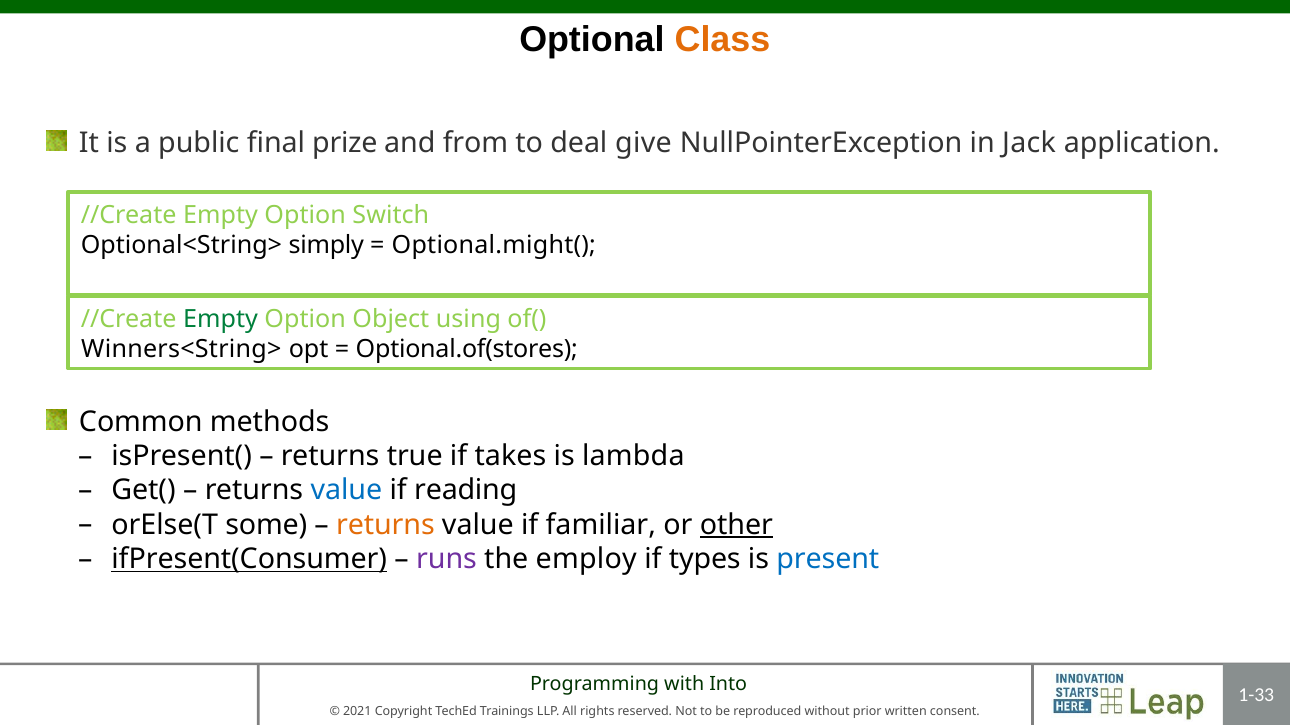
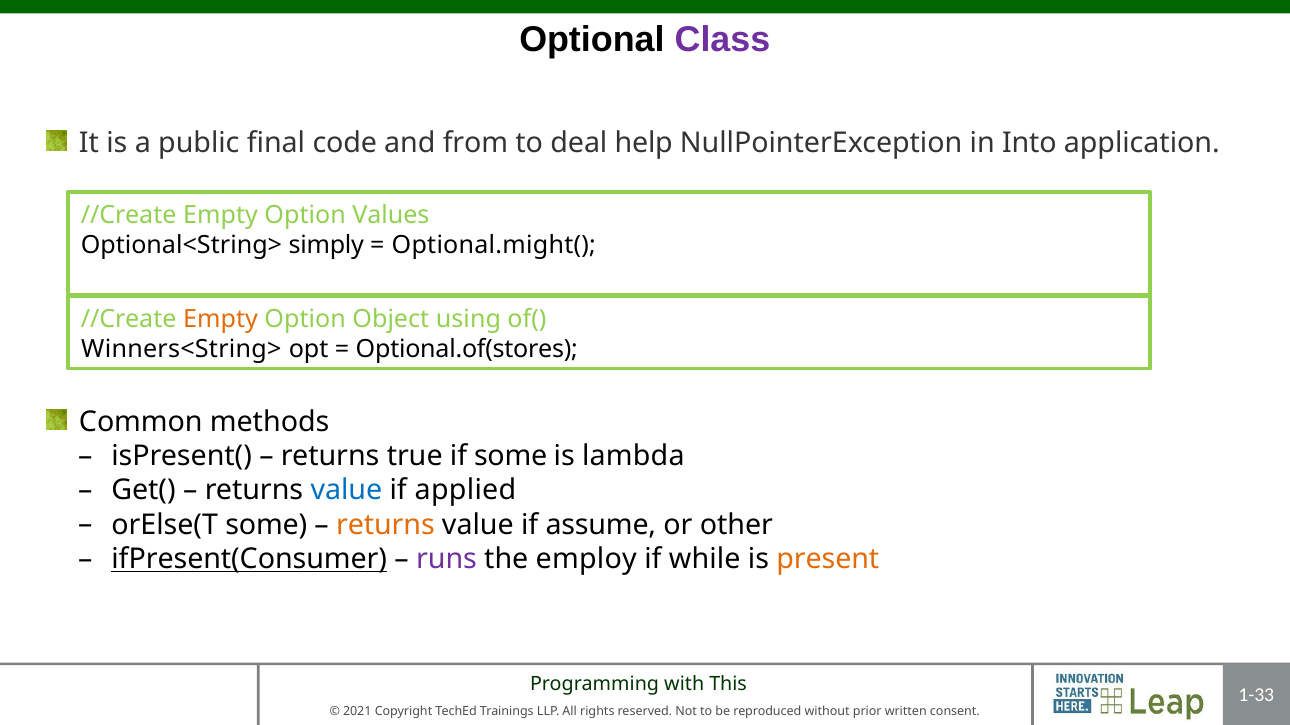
Class colour: orange -> purple (722, 40)
prize: prize -> code (345, 143)
give: give -> help (644, 143)
Jack: Jack -> Into (1029, 143)
Switch: Switch -> Values (391, 215)
Empty colour: green -> orange (221, 319)
if takes: takes -> some (511, 457)
reading: reading -> applied (465, 491)
familiar: familiar -> assume (601, 525)
other underline: present -> none (736, 525)
types: types -> while (705, 560)
present colour: blue -> orange (828, 560)
Into: Into -> This (728, 685)
